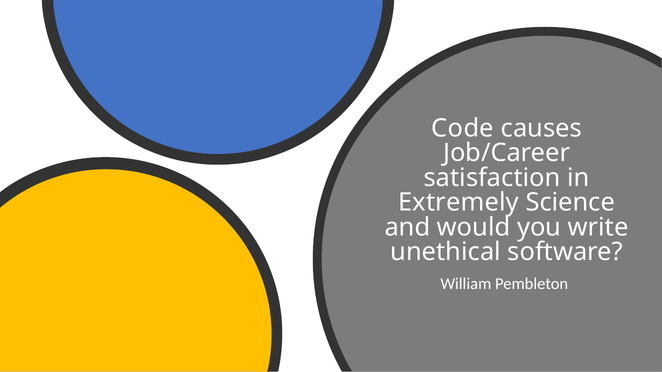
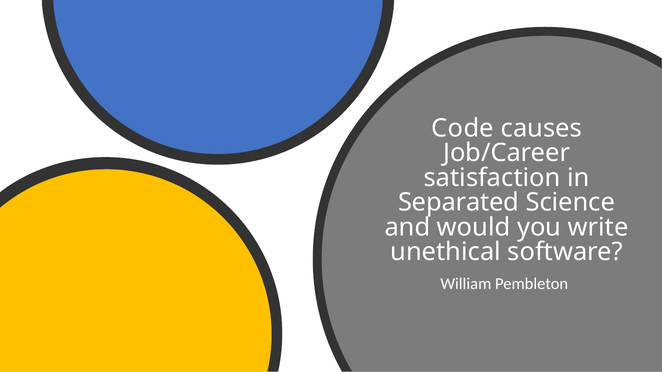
Extremely: Extremely -> Separated (459, 203)
